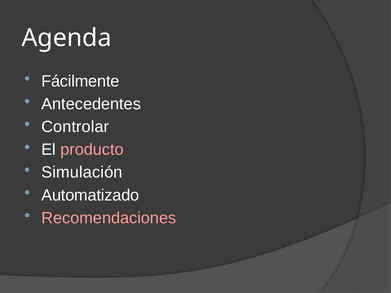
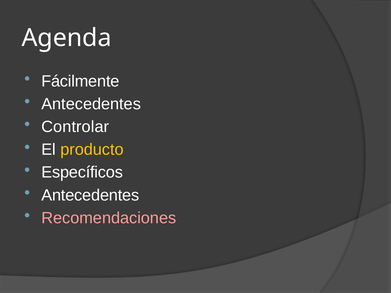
producto colour: pink -> yellow (92, 150)
Simulación: Simulación -> Específicos (82, 173)
Automatizado: Automatizado -> Antecedentes (90, 195)
